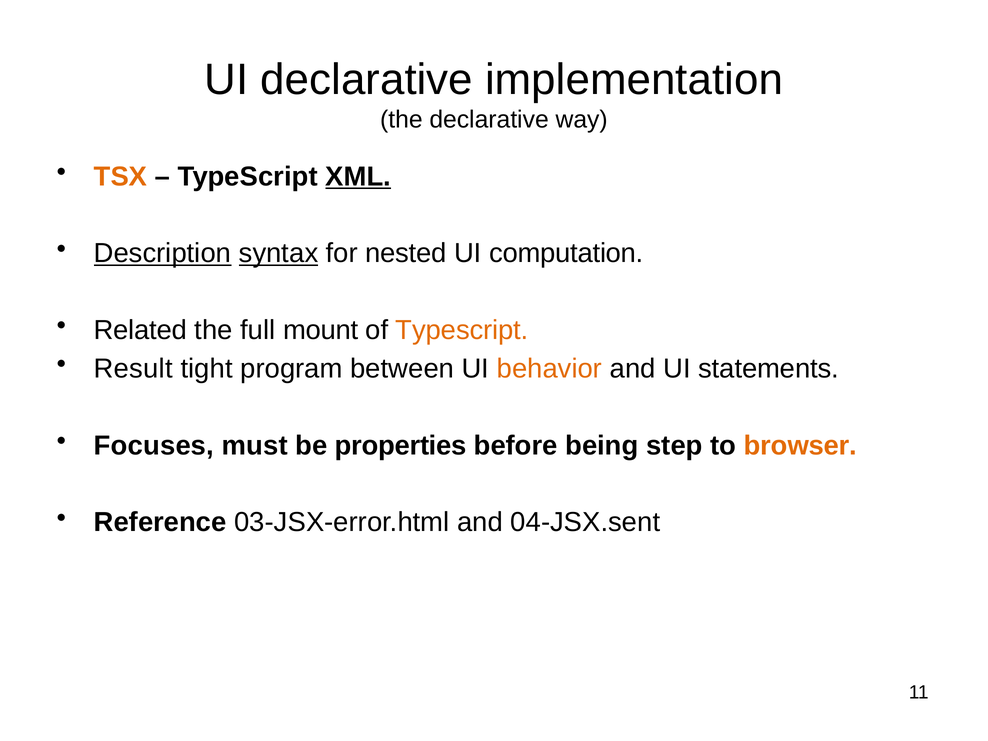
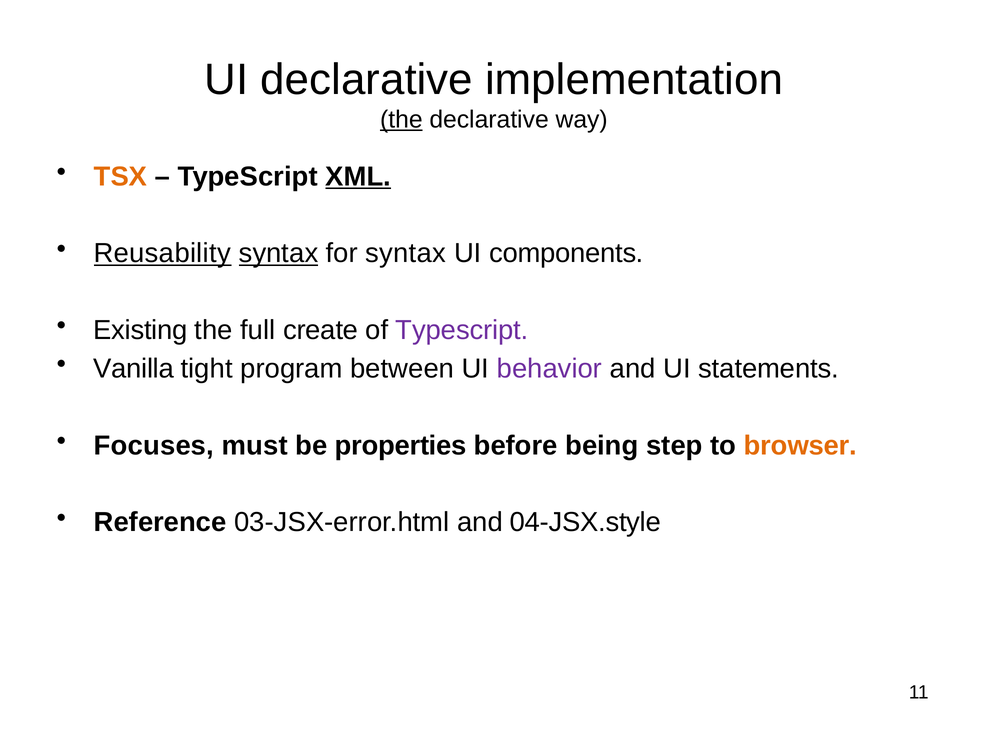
the underline: none -> present (401, 119)
Description: Description -> Reusability (162, 253)
for nested: nested -> syntax (406, 253)
computation: computation -> components (566, 253)
Related: Related -> Existing (140, 330)
mount: mount -> create (321, 330)
Typescript colour: orange -> purple (462, 330)
Result: Result -> Vanilla (134, 369)
behavior colour: orange -> purple (549, 369)
04-JSX.sent: 04-JSX.sent -> 04-JSX.style (585, 522)
